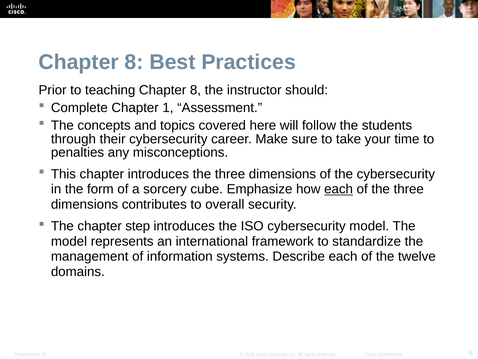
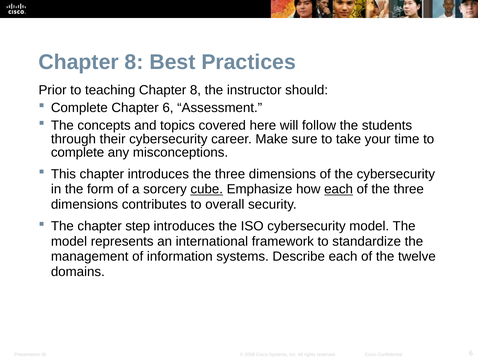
Chapter 1: 1 -> 6 (168, 108)
penalties: penalties -> complete (78, 152)
cube underline: none -> present (207, 189)
